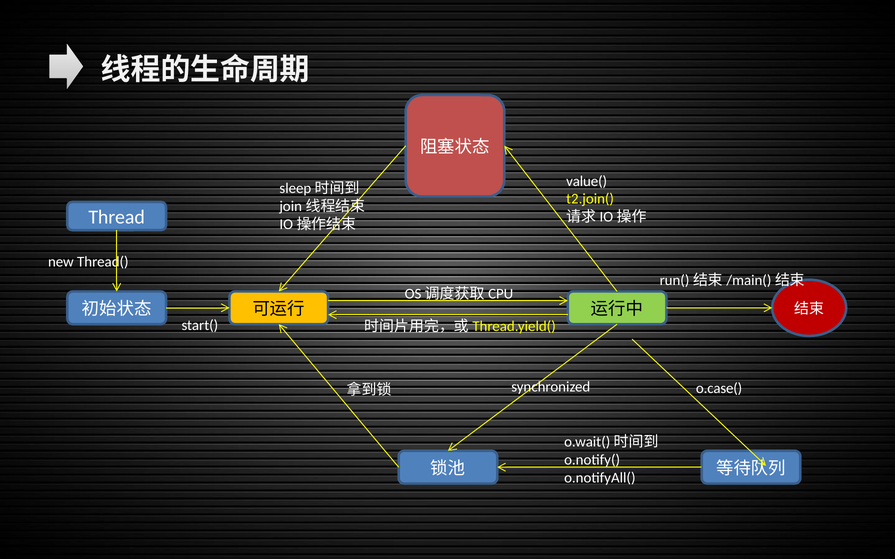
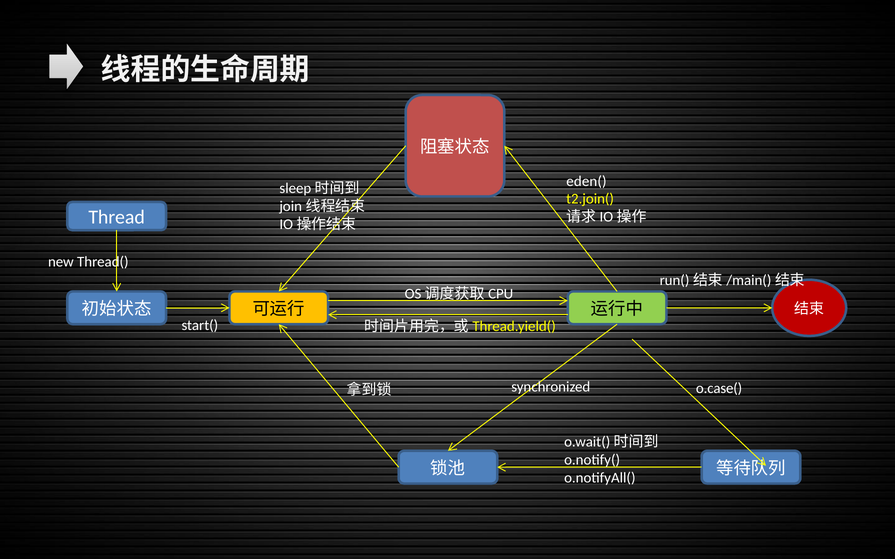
value(: value( -> eden( (586, 181)
